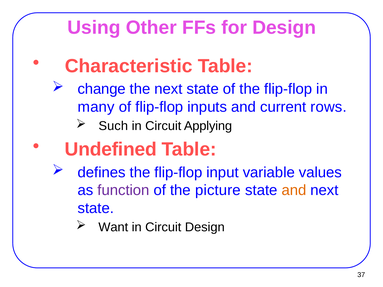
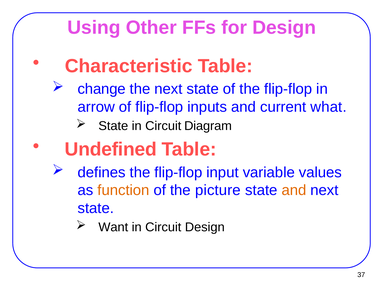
many: many -> arrow (96, 107)
rows: rows -> what (329, 107)
Such: Such -> State (113, 126)
Applying: Applying -> Diagram (208, 126)
function colour: purple -> orange (123, 190)
